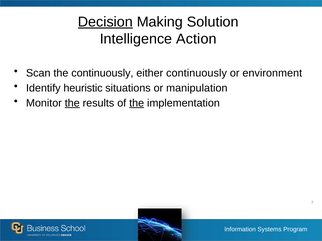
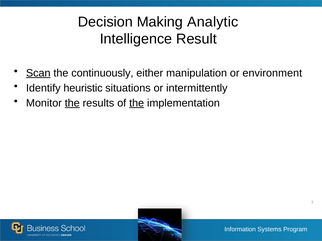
Decision underline: present -> none (105, 22)
Solution: Solution -> Analytic (213, 22)
Action: Action -> Result (196, 39)
Scan underline: none -> present (38, 73)
either continuously: continuously -> manipulation (197, 73)
manipulation: manipulation -> intermittently (197, 88)
